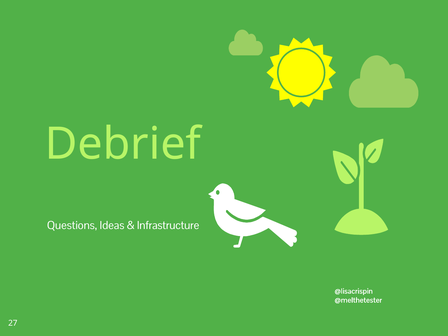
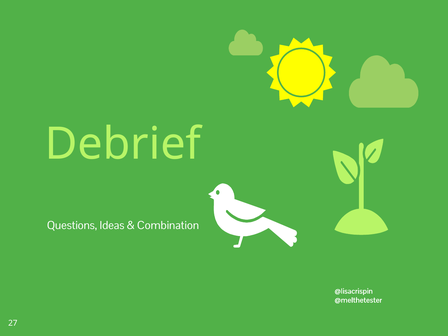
Infrastructure: Infrastructure -> Combination (168, 226)
